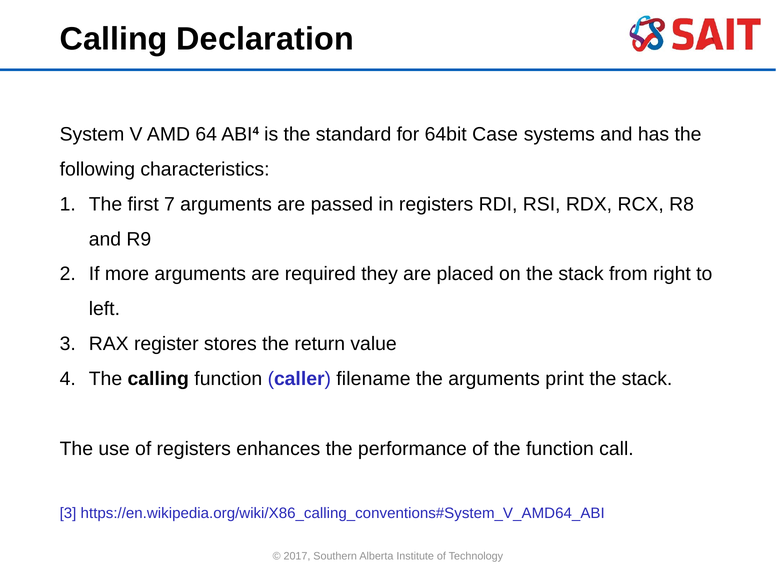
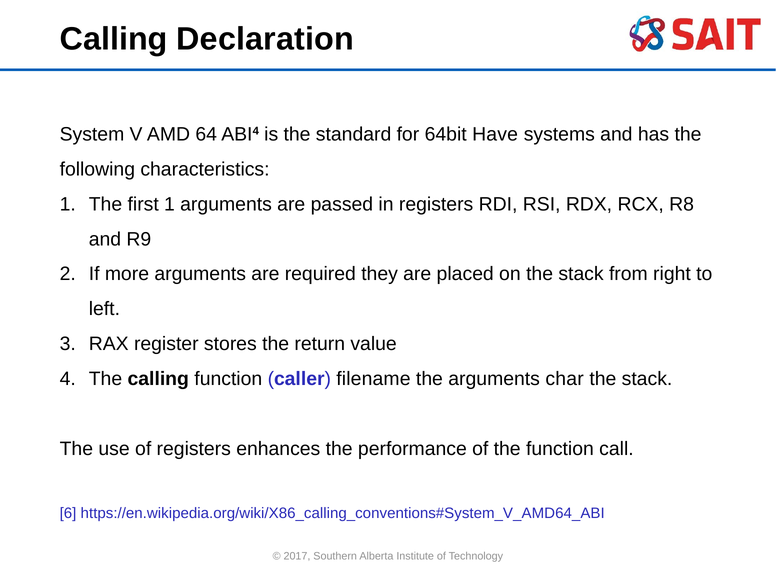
Case: Case -> Have (495, 134)
first 7: 7 -> 1 (169, 204)
print: print -> char (565, 379)
3: 3 -> 6 (68, 513)
